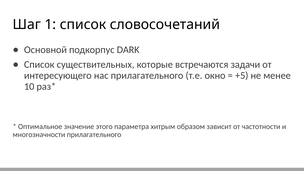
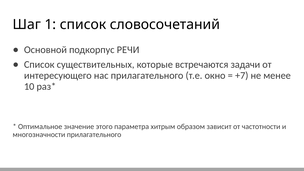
DARK: DARK -> РЕЧИ (128, 50)
+5: +5 -> +7 (242, 75)
